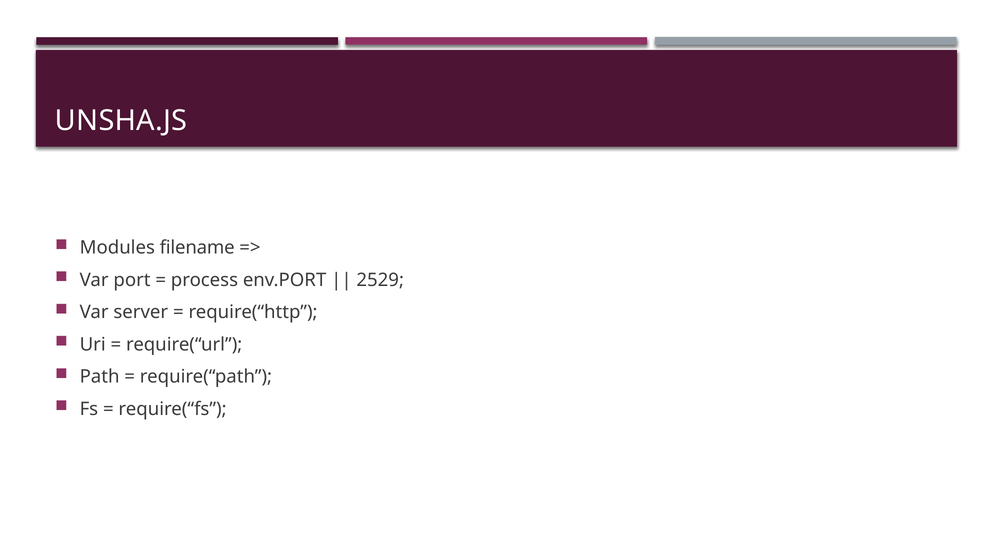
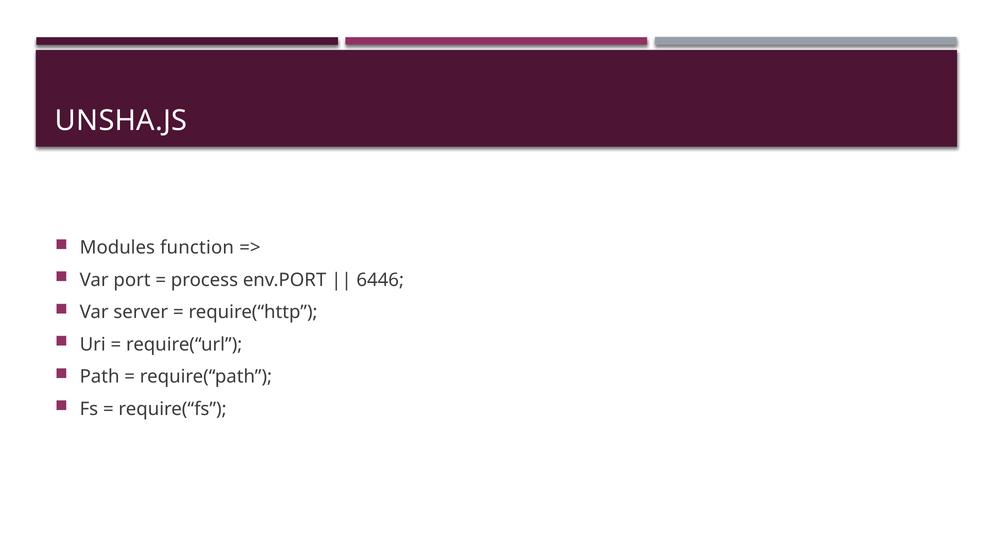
filename: filename -> function (197, 248)
2529: 2529 -> 6446 (380, 280)
